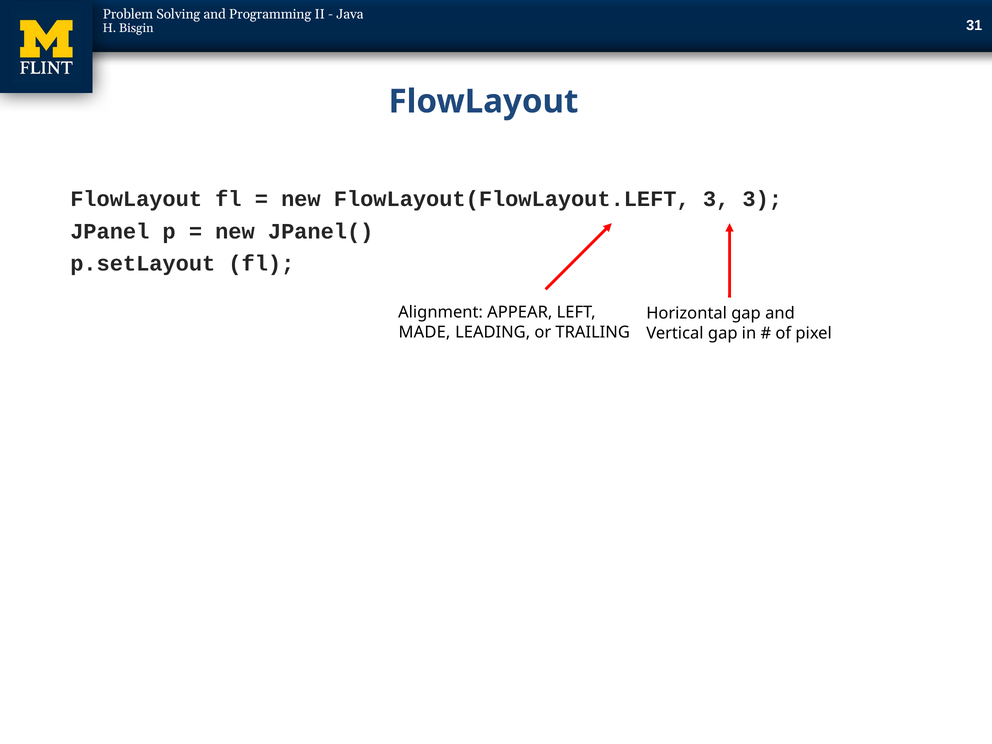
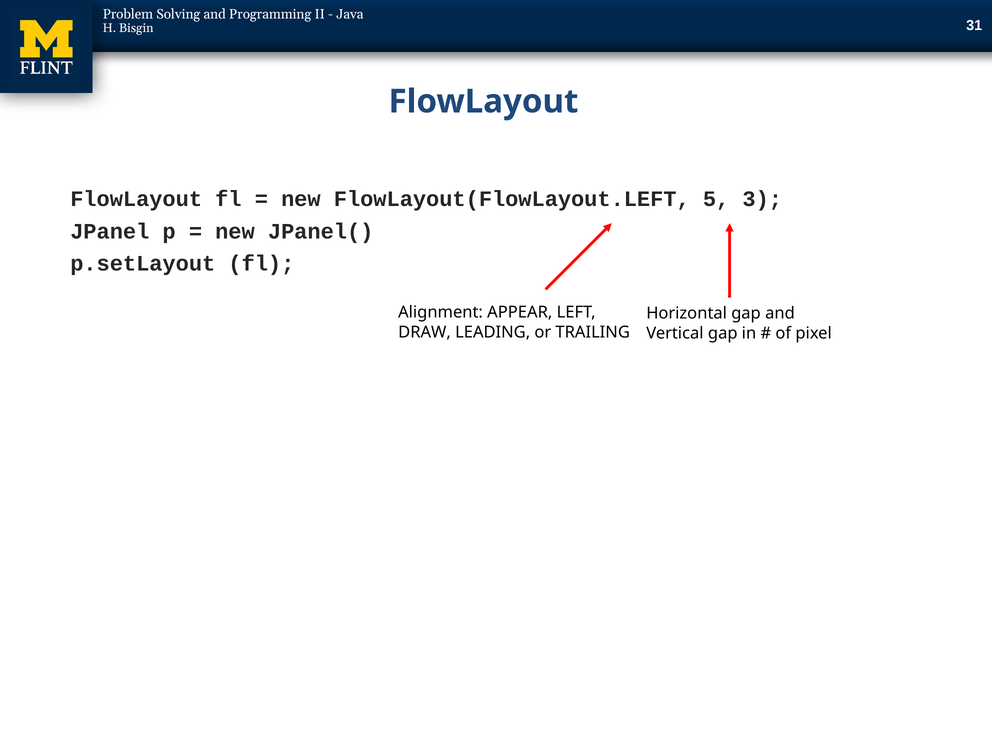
FlowLayout(FlowLayout.LEFT 3: 3 -> 5 (716, 199)
MADE: MADE -> DRAW (425, 332)
